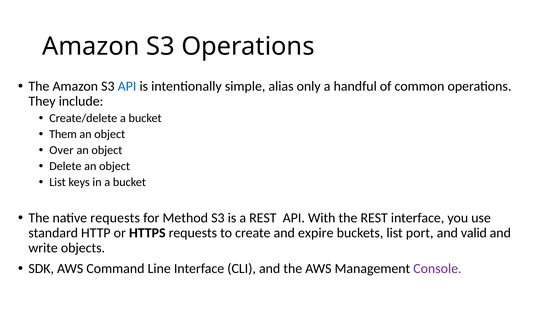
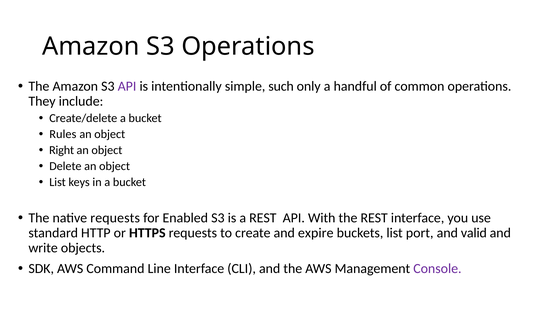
API colour: blue -> purple (127, 86)
alias: alias -> such (281, 86)
Them: Them -> Rules (63, 134)
Over: Over -> Right (62, 150)
Method: Method -> Enabled (185, 218)
